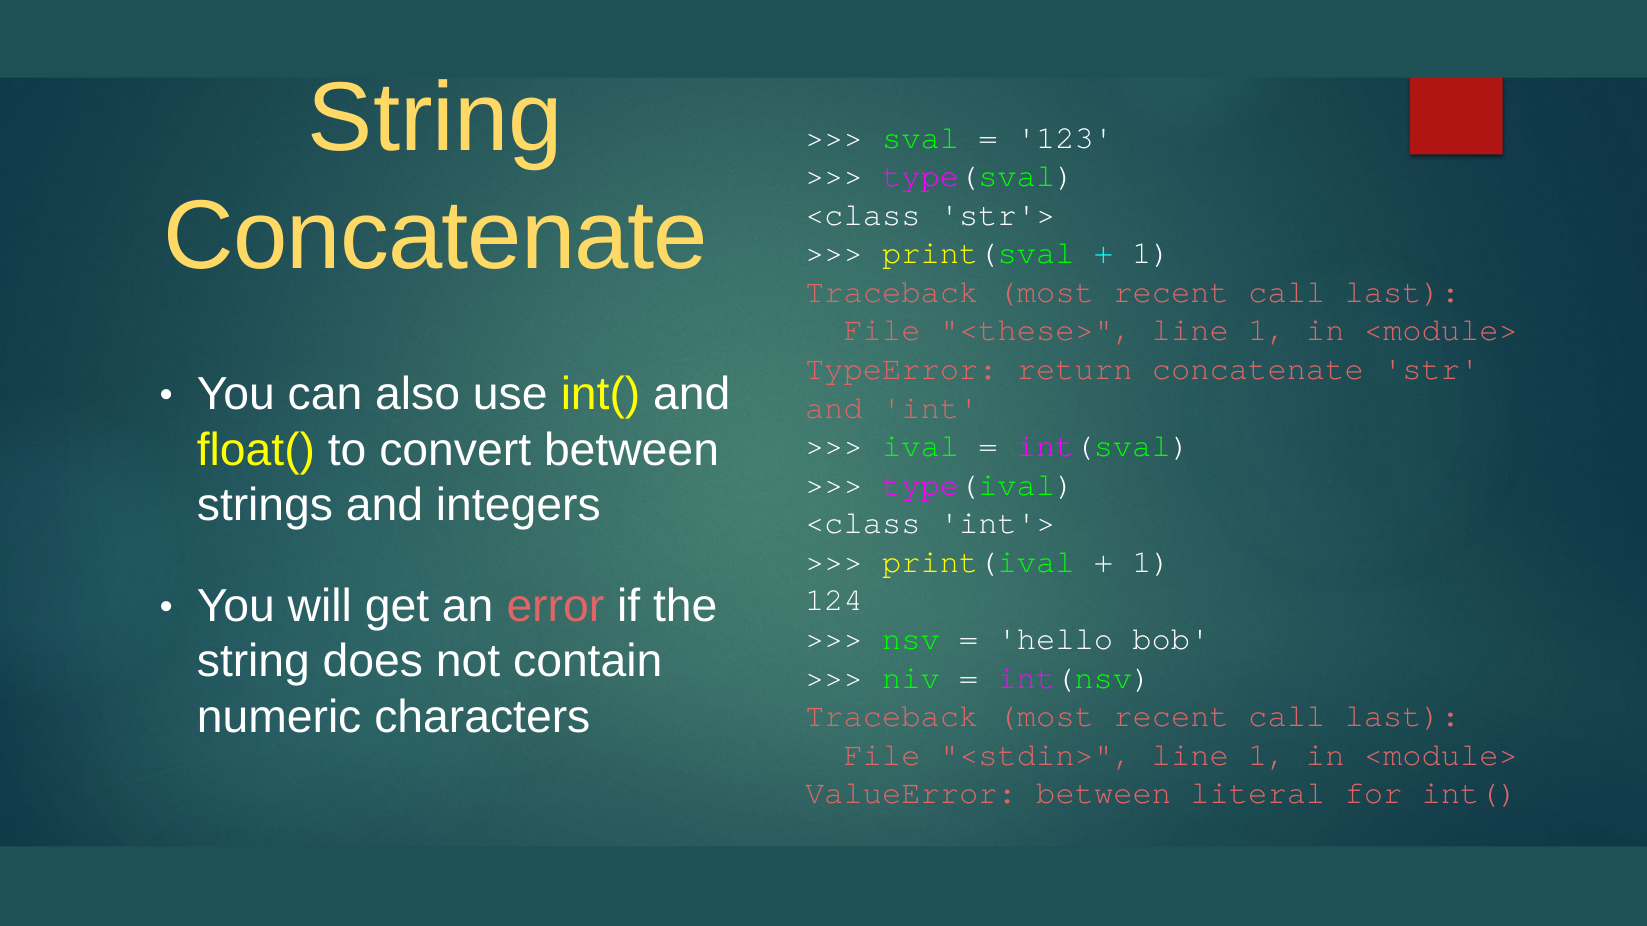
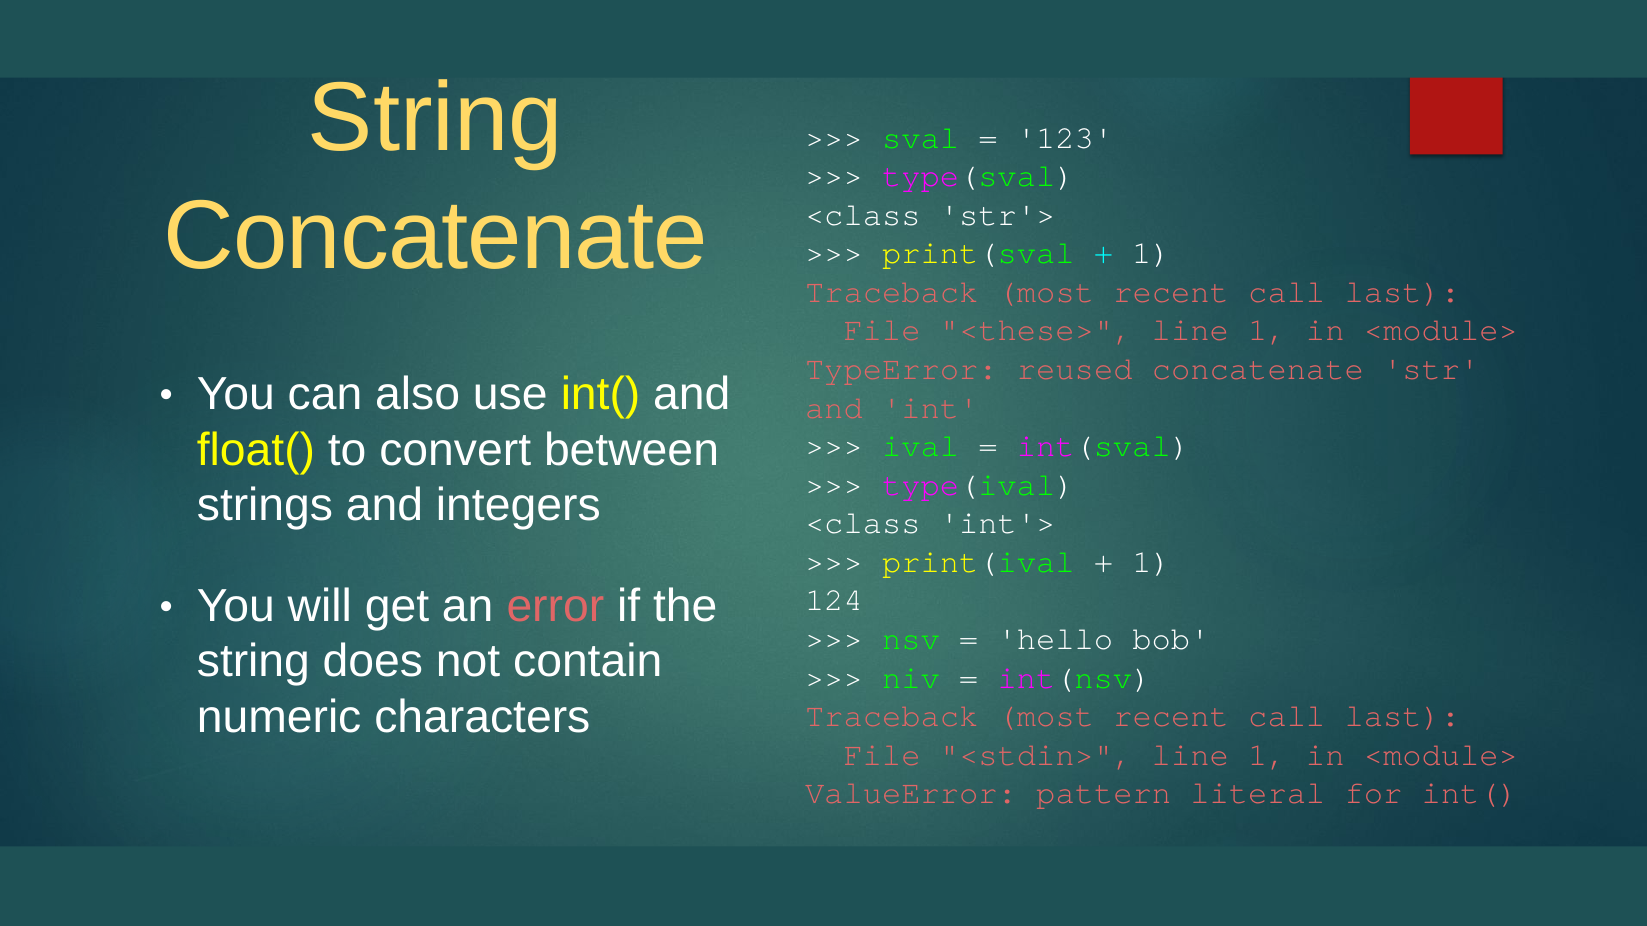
return: return -> reused (1075, 369)
ValueError between: between -> pattern (1104, 793)
